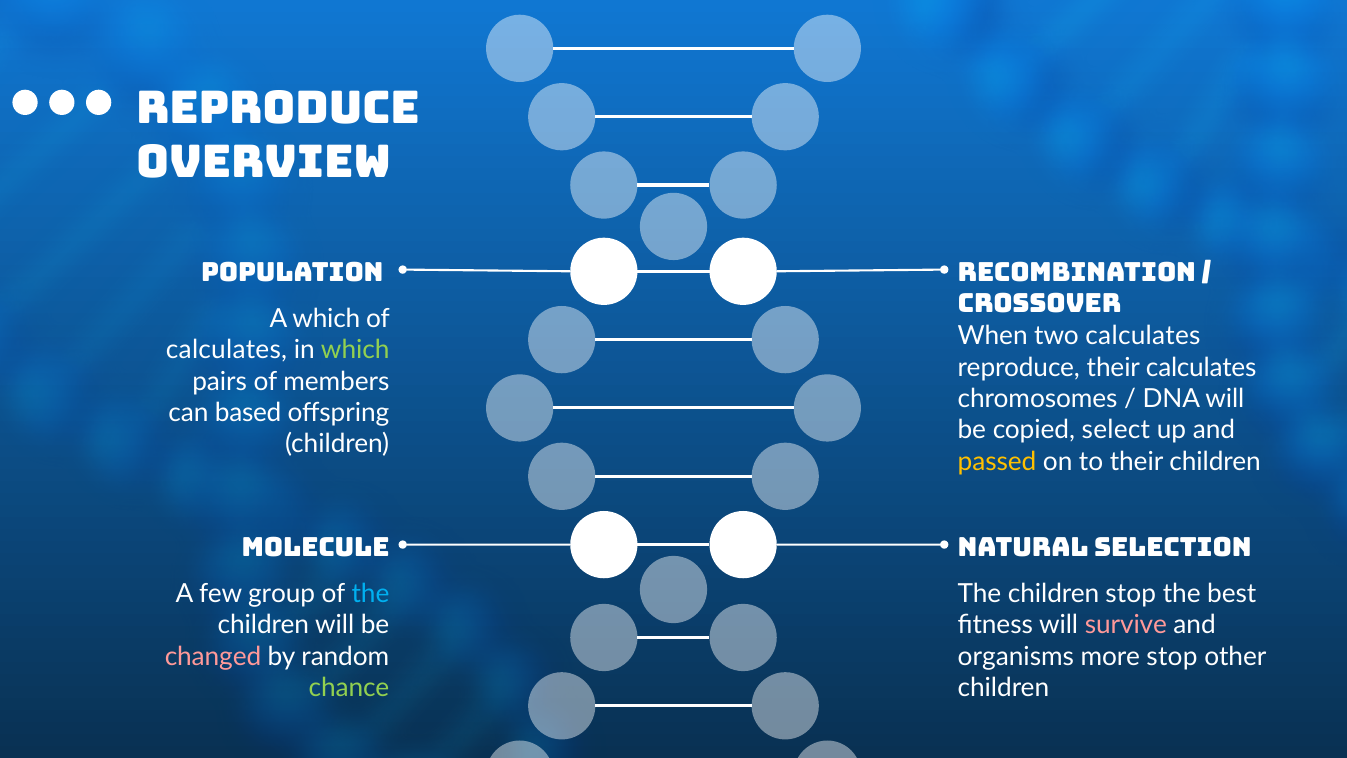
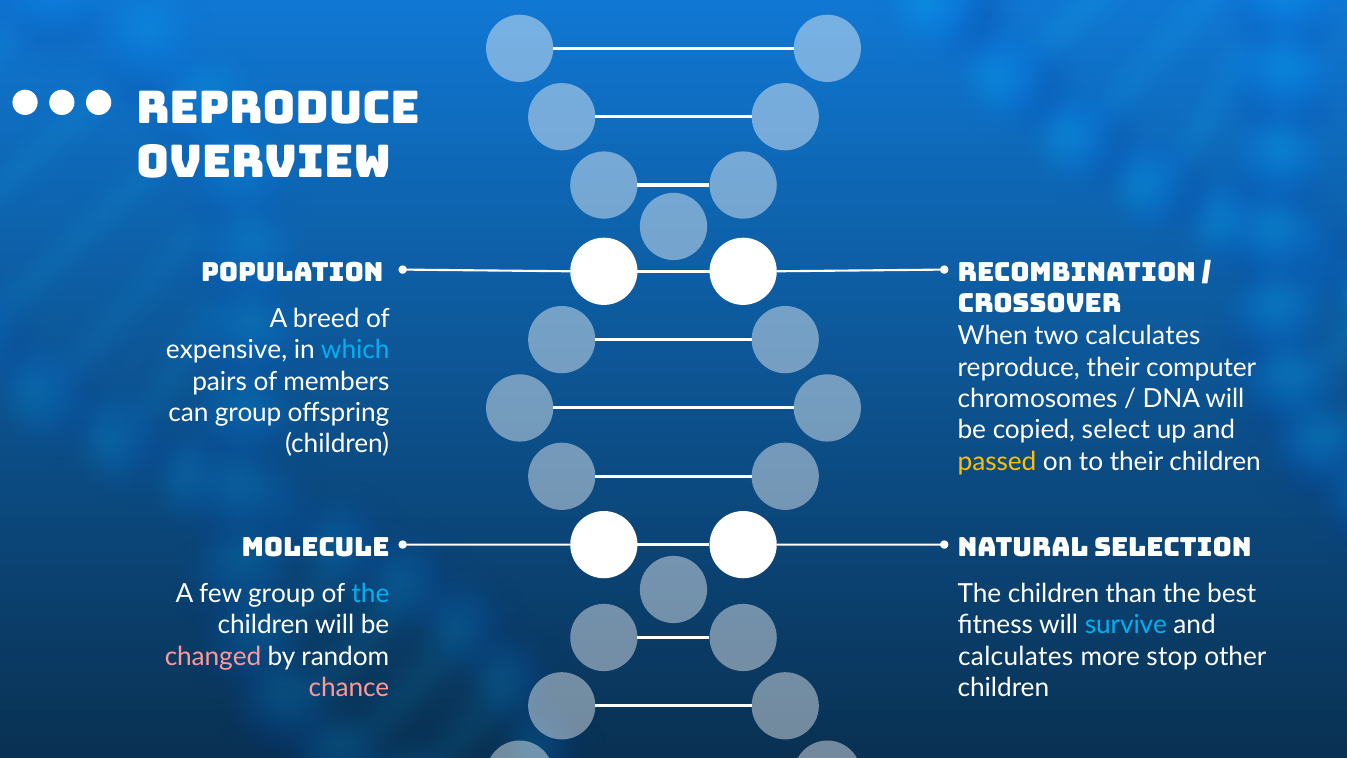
A which: which -> breed (326, 318)
calculates: calculates -> expensive (227, 350)
which colour: light green -> light blue (355, 350)
their calculates: calculates -> computer (1201, 367)
can based: based -> group (248, 413)
children stop: stop -> than (1131, 593)
survive colour: pink -> light blue (1126, 625)
organisms: organisms -> calculates (1016, 656)
chance colour: light green -> pink (349, 688)
